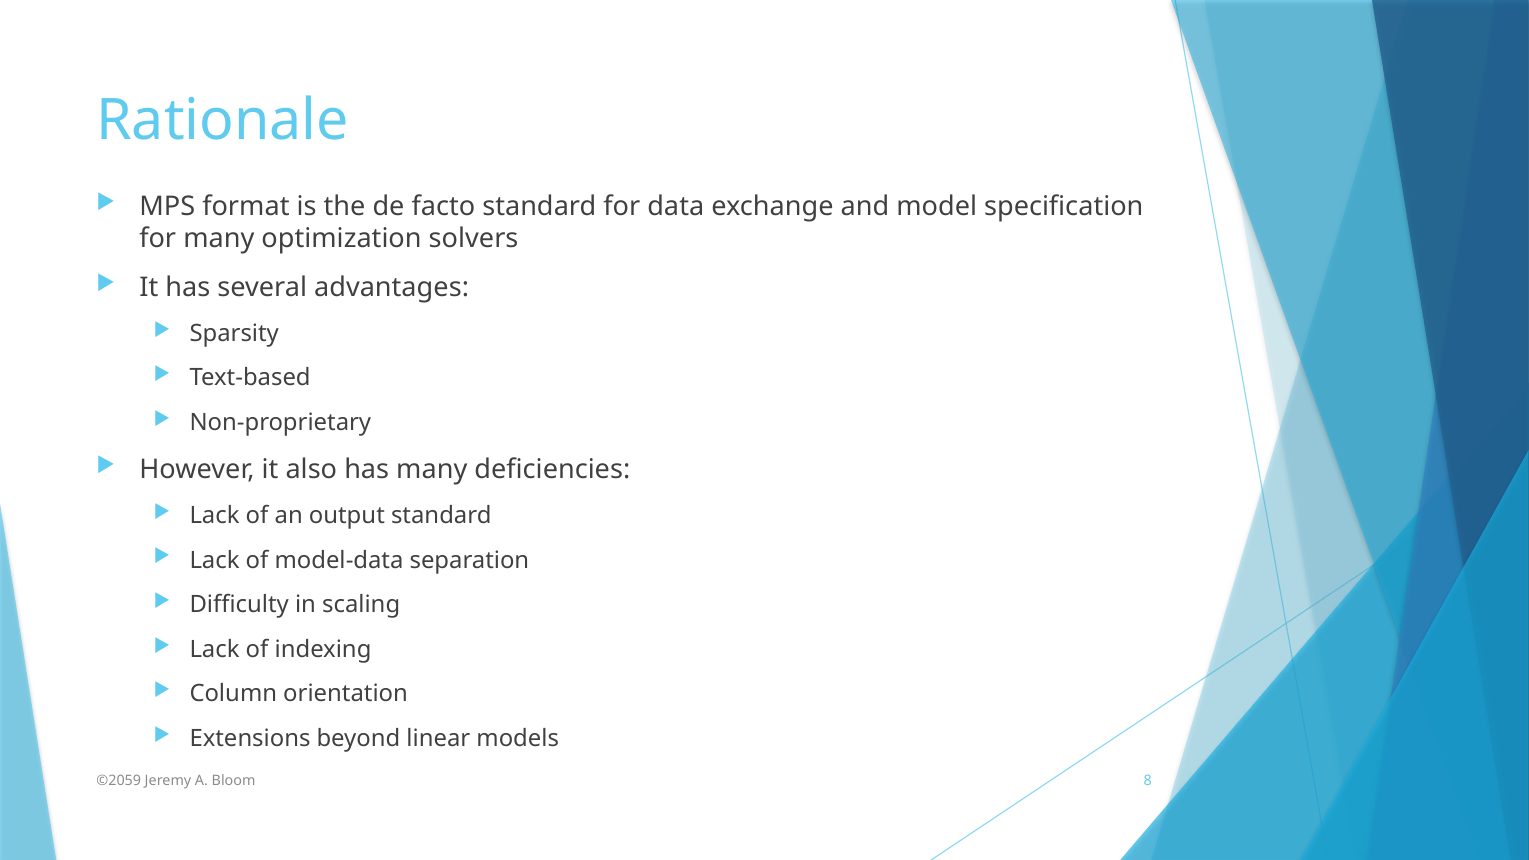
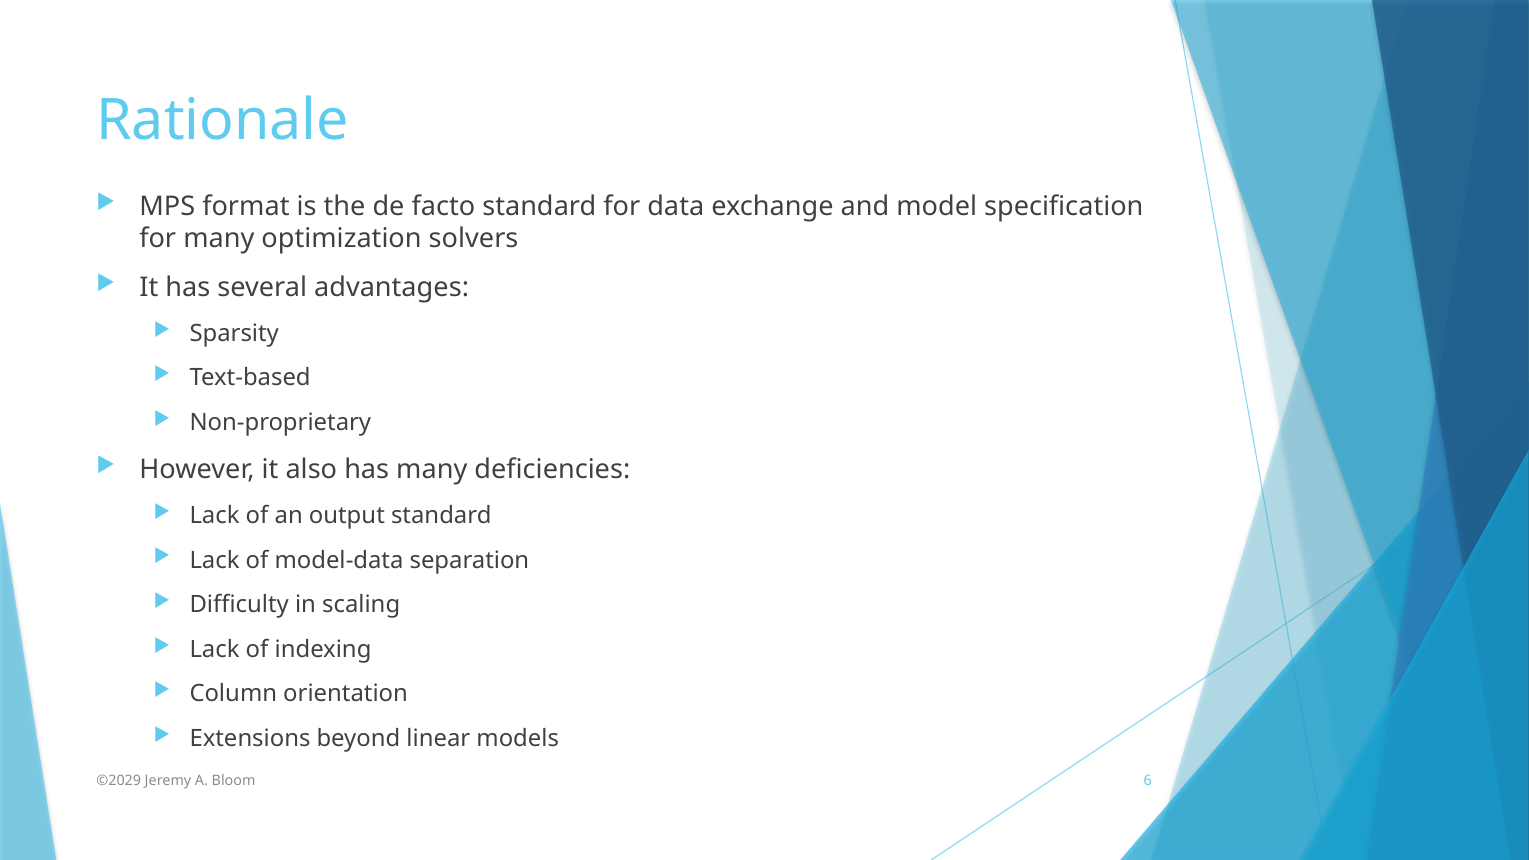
©2059: ©2059 -> ©2029 (119, 780)
8: 8 -> 6 (1148, 780)
